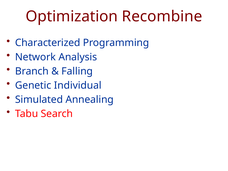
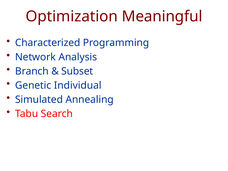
Recombine: Recombine -> Meaningful (162, 16)
Falling: Falling -> Subset (77, 71)
